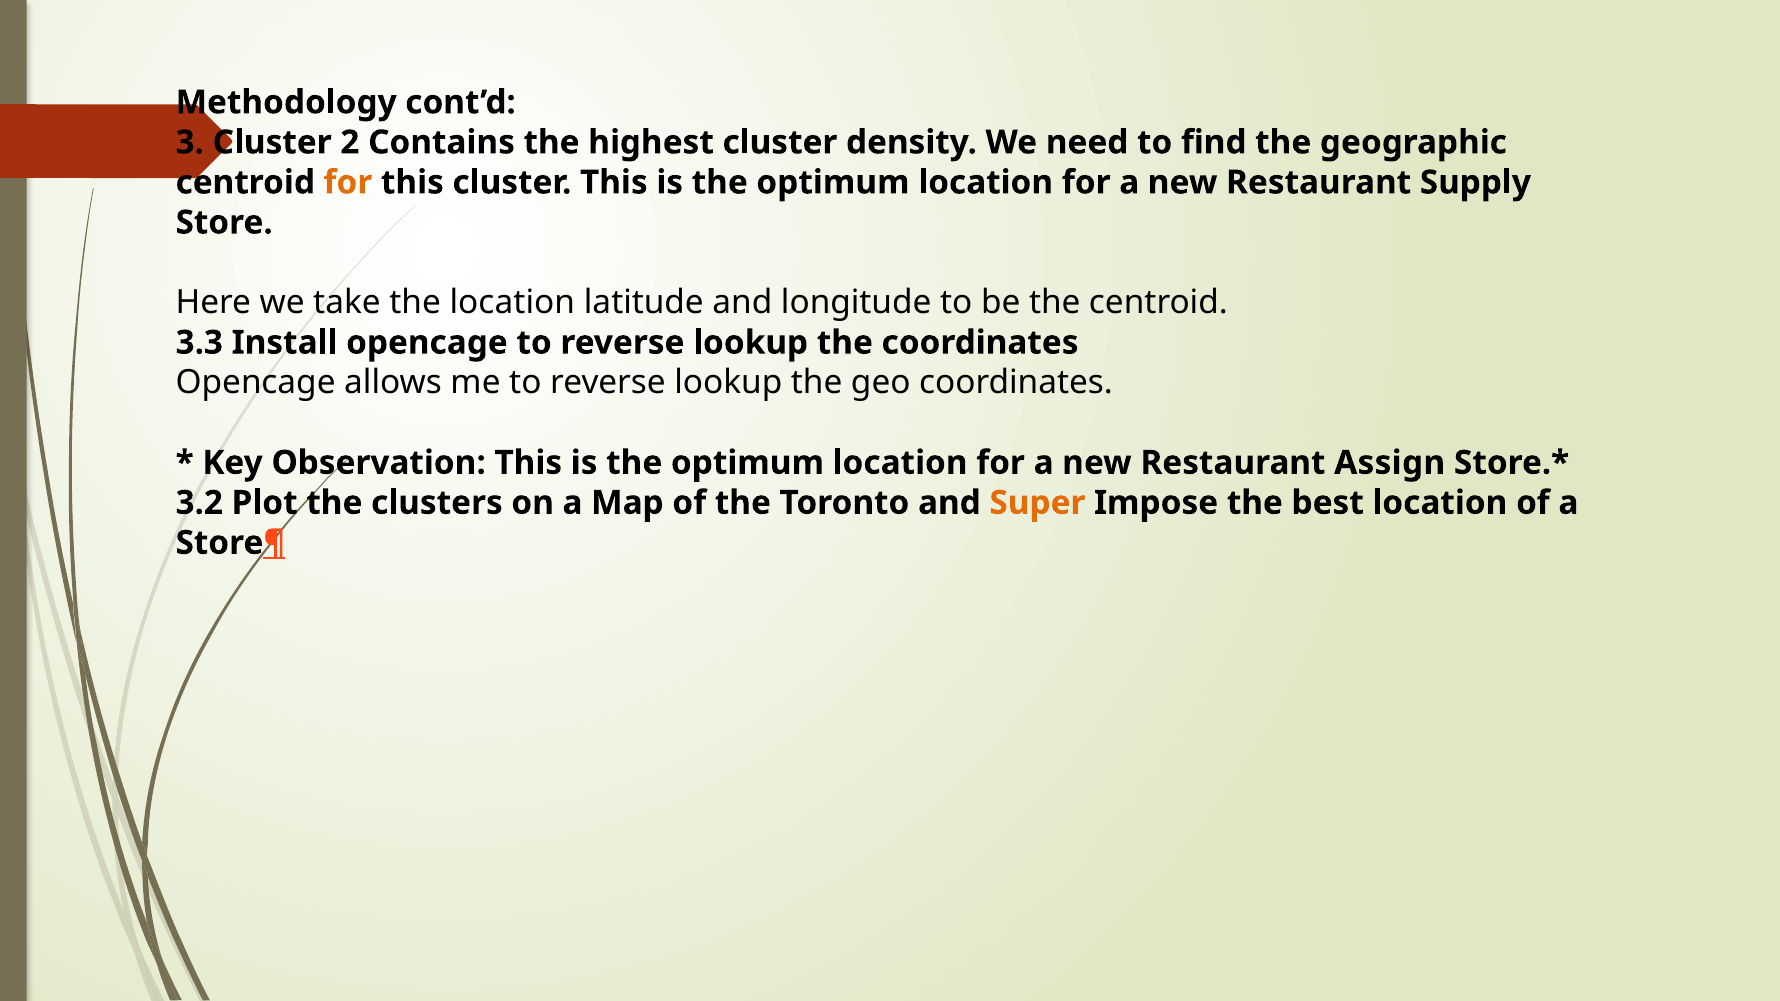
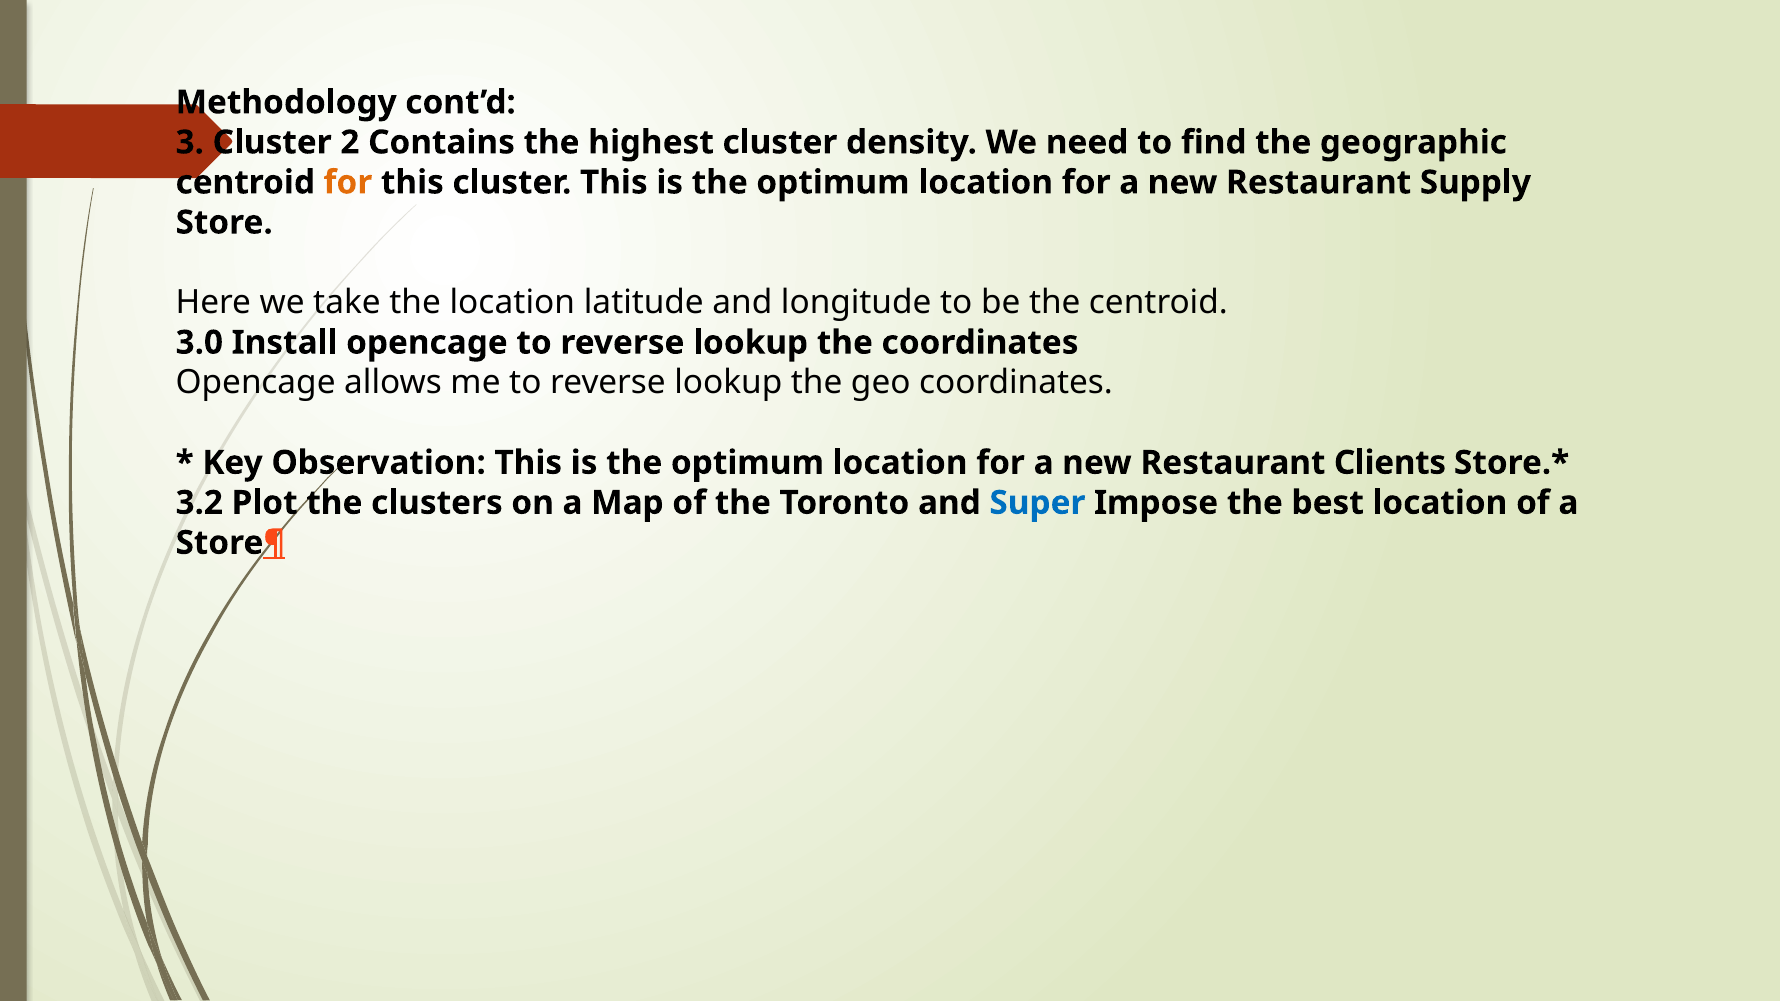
3.3: 3.3 -> 3.0 (199, 343)
Assign: Assign -> Clients (1390, 463)
Super colour: orange -> blue (1037, 503)
